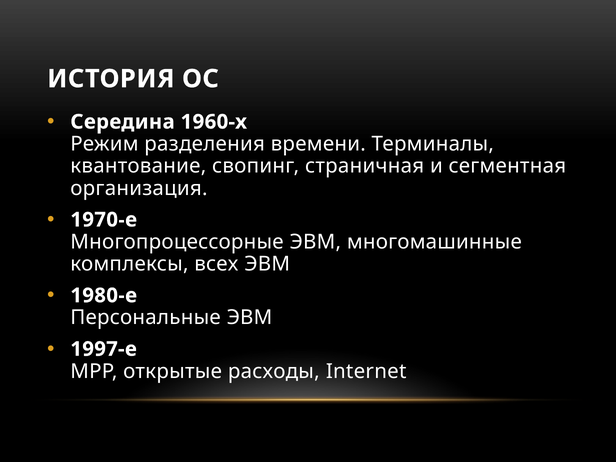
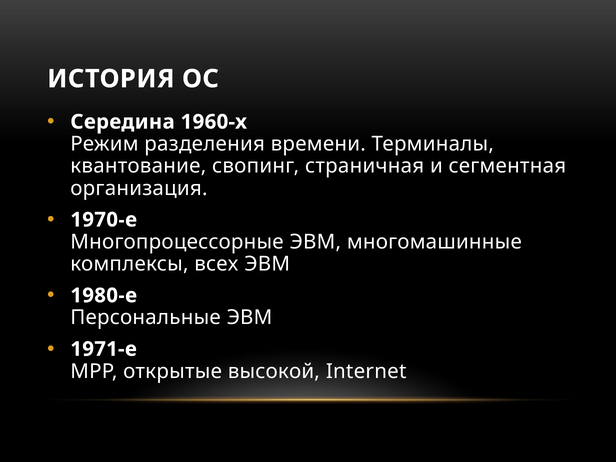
1997-е: 1997-е -> 1971-е (104, 349)
расходы: расходы -> высокой (274, 371)
